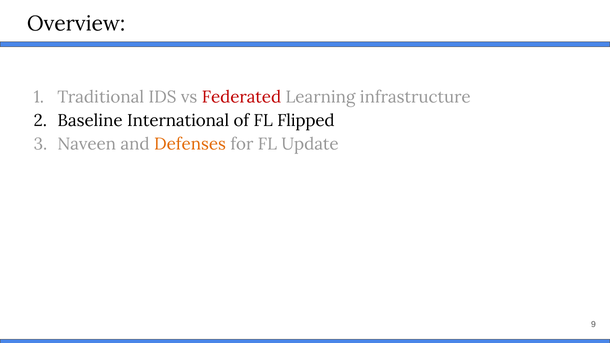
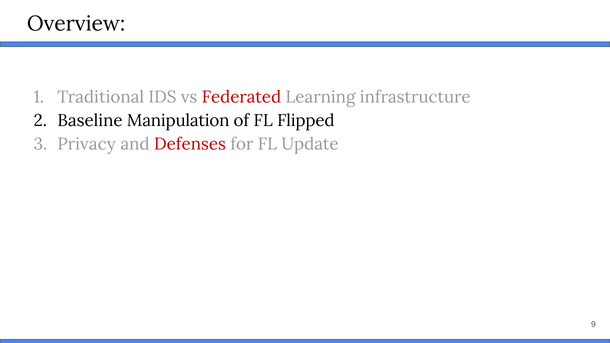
International: International -> Manipulation (178, 121)
Naveen: Naveen -> Privacy (87, 144)
Defenses colour: orange -> red (190, 144)
